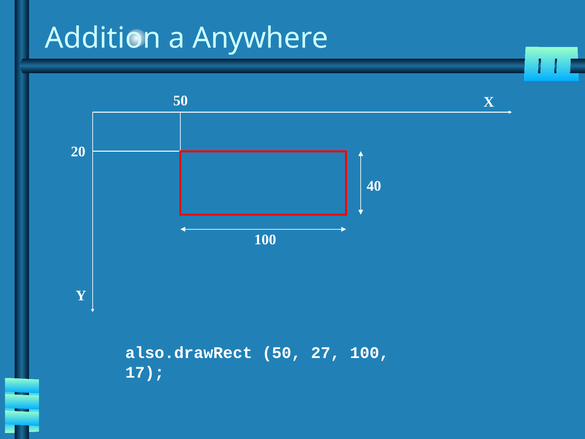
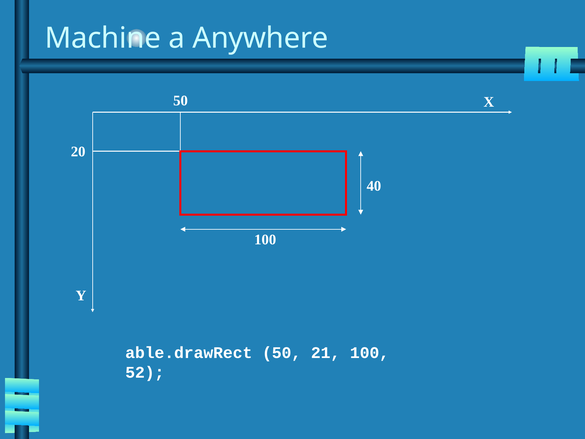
Addition: Addition -> Machine (103, 38)
also.drawRect: also.drawRect -> able.drawRect (189, 353)
27: 27 -> 21 (326, 353)
17: 17 -> 52 (145, 372)
